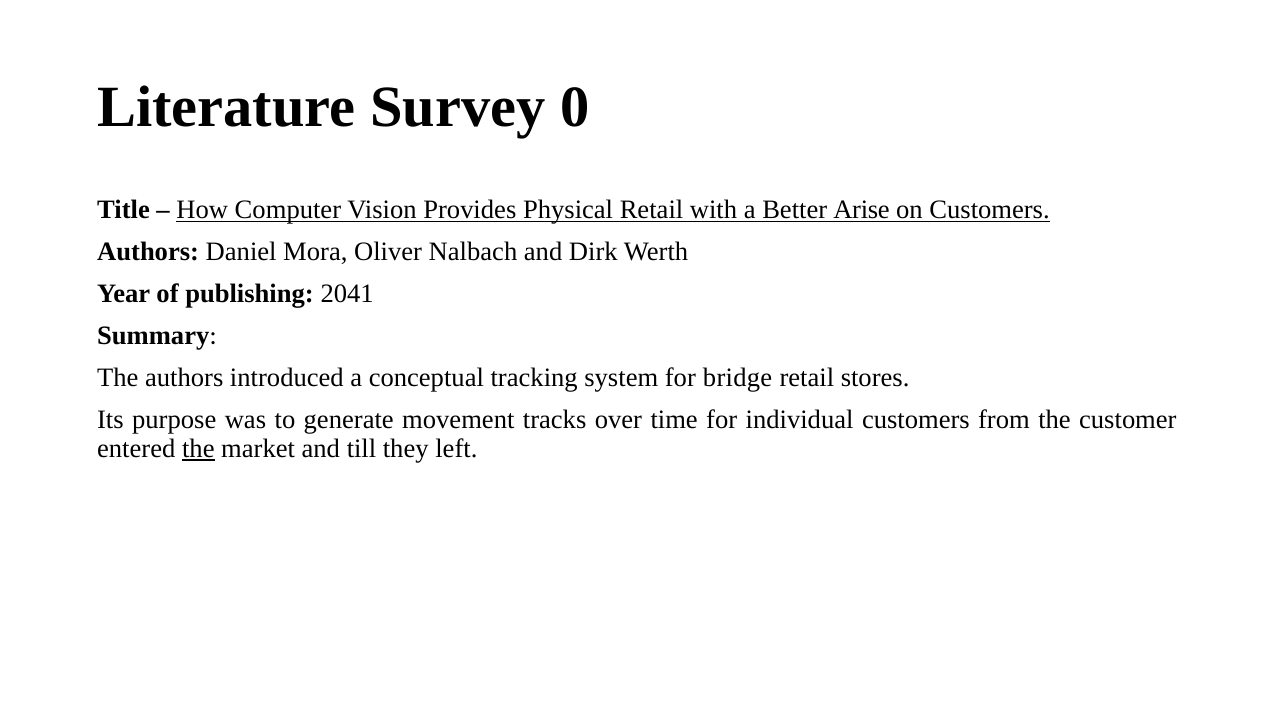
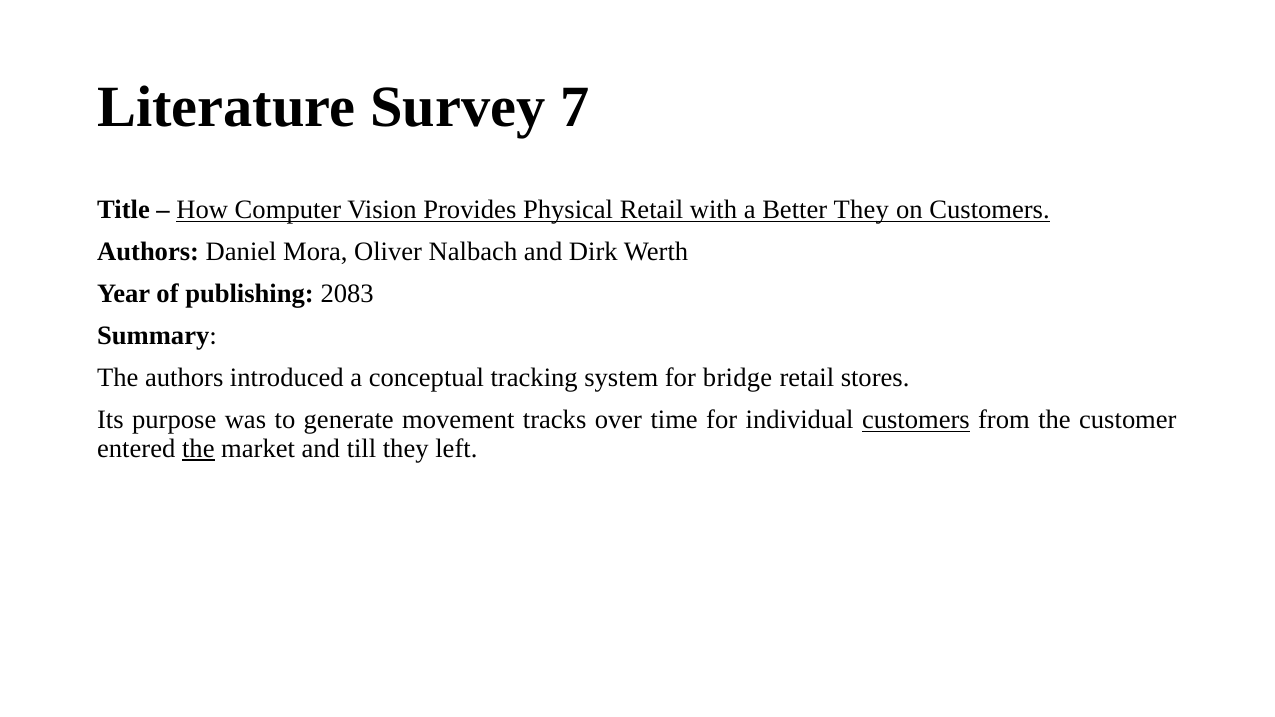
0: 0 -> 7 (575, 107)
Better Arise: Arise -> They (861, 210)
2041: 2041 -> 2083 (347, 294)
customers underline: none -> present (916, 420)
